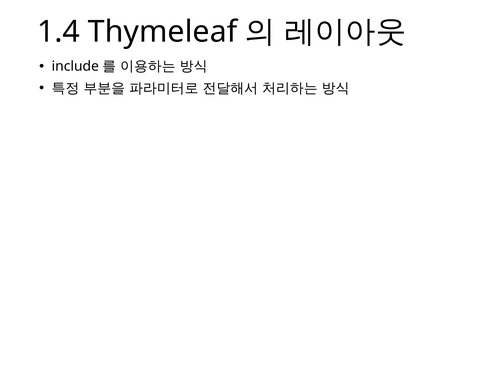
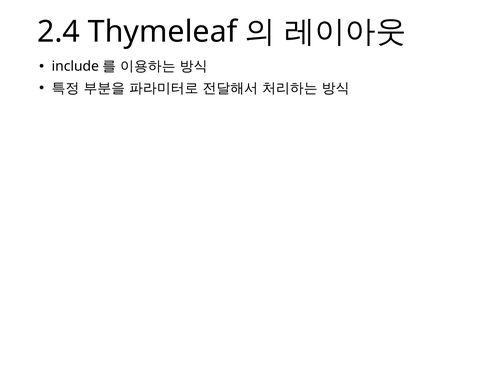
1.4: 1.4 -> 2.4 (59, 32)
